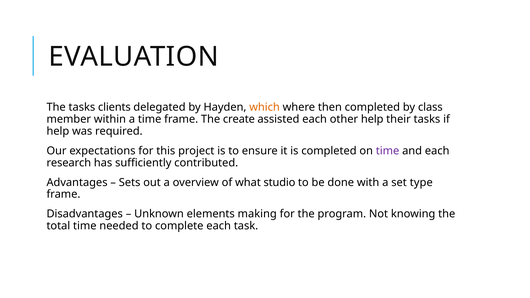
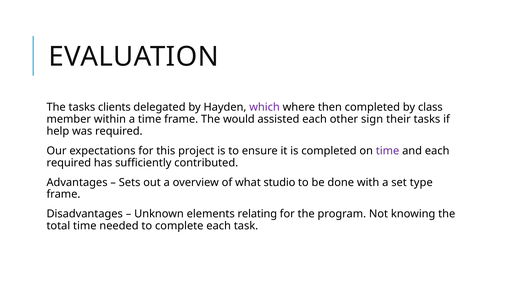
which colour: orange -> purple (265, 107)
create: create -> would (239, 119)
other help: help -> sign (372, 119)
research: research -> required (69, 163)
making: making -> relating (257, 214)
